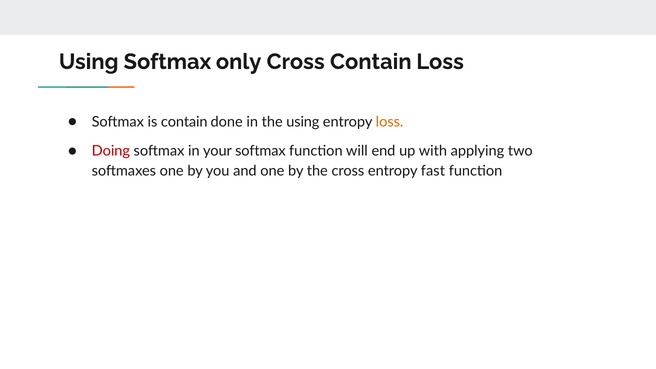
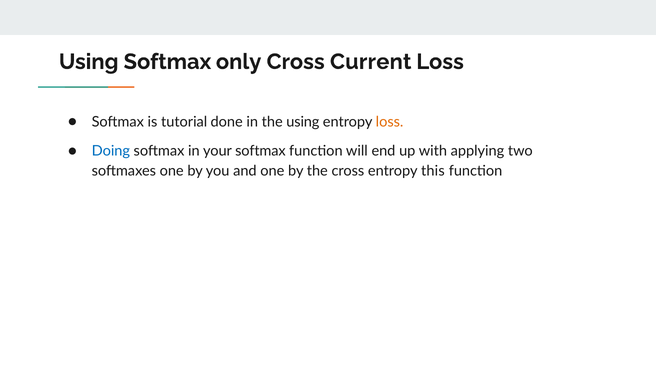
Cross Contain: Contain -> Current (371, 62)
is contain: contain -> tutorial (184, 122)
Doing colour: red -> blue (111, 151)
fast: fast -> this (433, 171)
